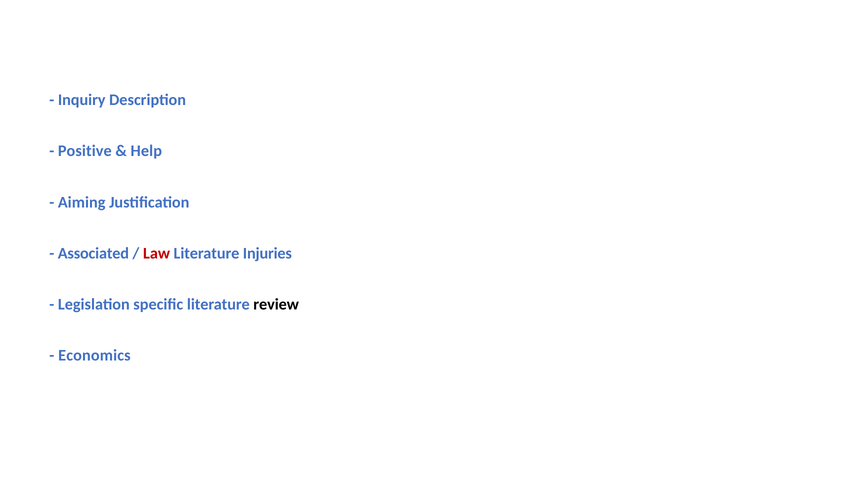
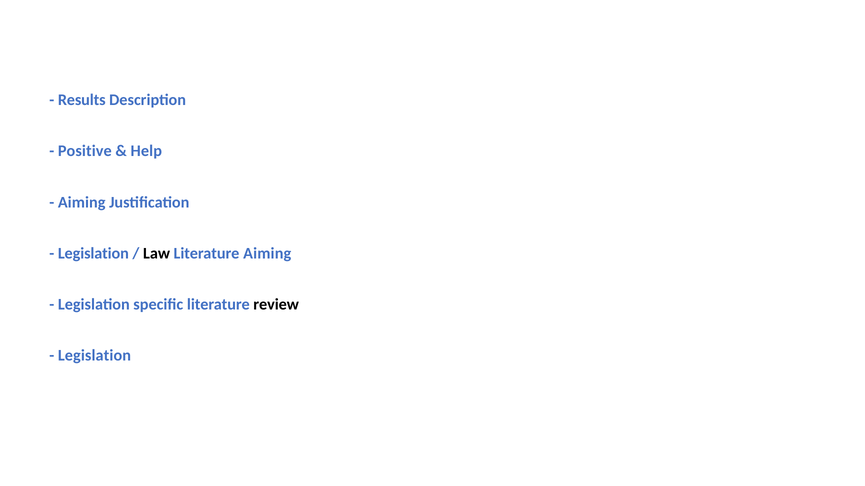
Inquiry: Inquiry -> Results (82, 100)
Associated: Associated -> Legislation (93, 254)
Law colour: red -> black (157, 254)
Literature Injuries: Injuries -> Aiming (267, 254)
Economics: Economics -> Legislation (94, 356)
